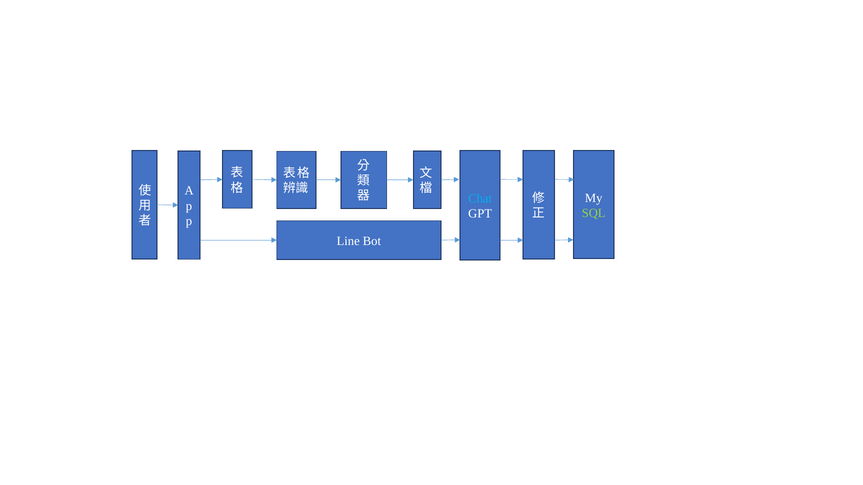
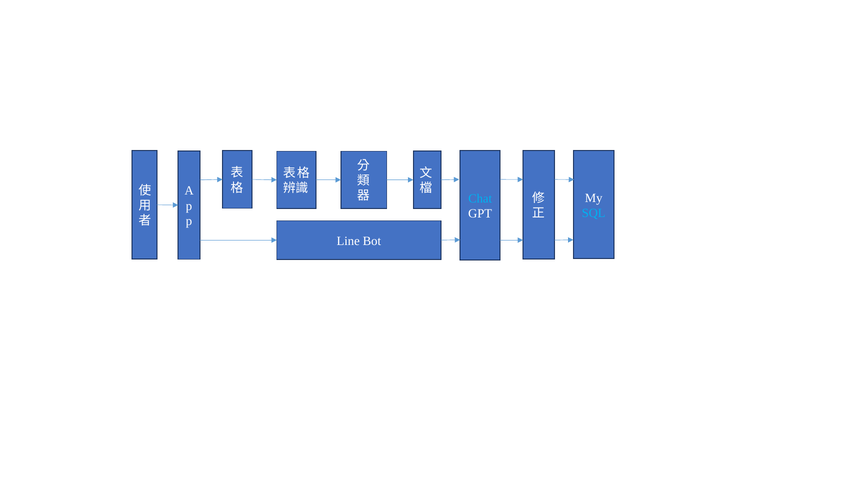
SQL colour: light green -> light blue (594, 213)
